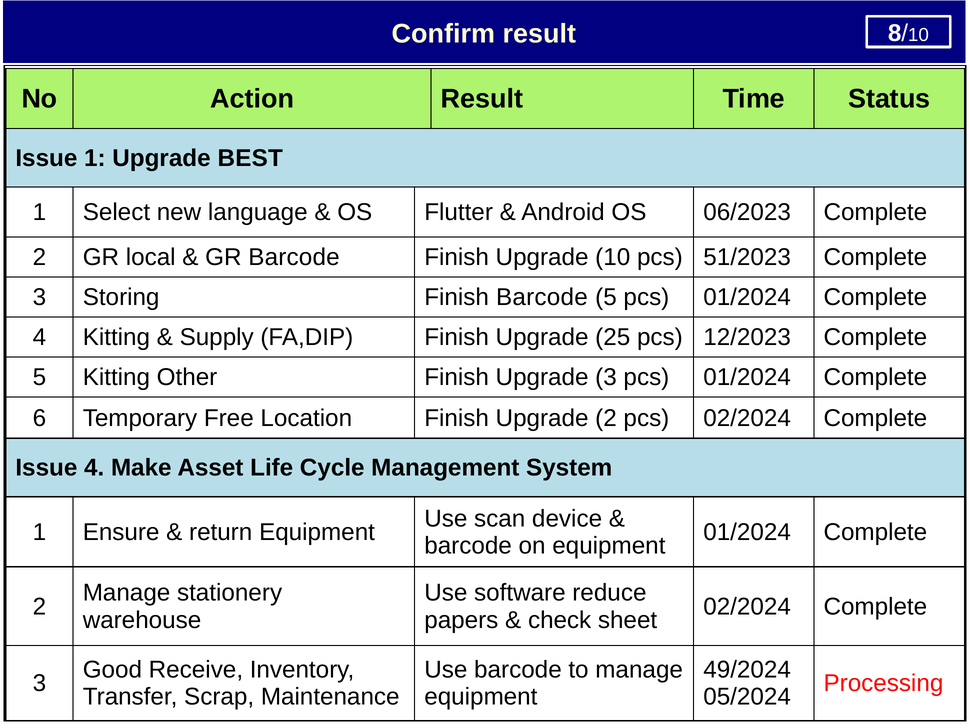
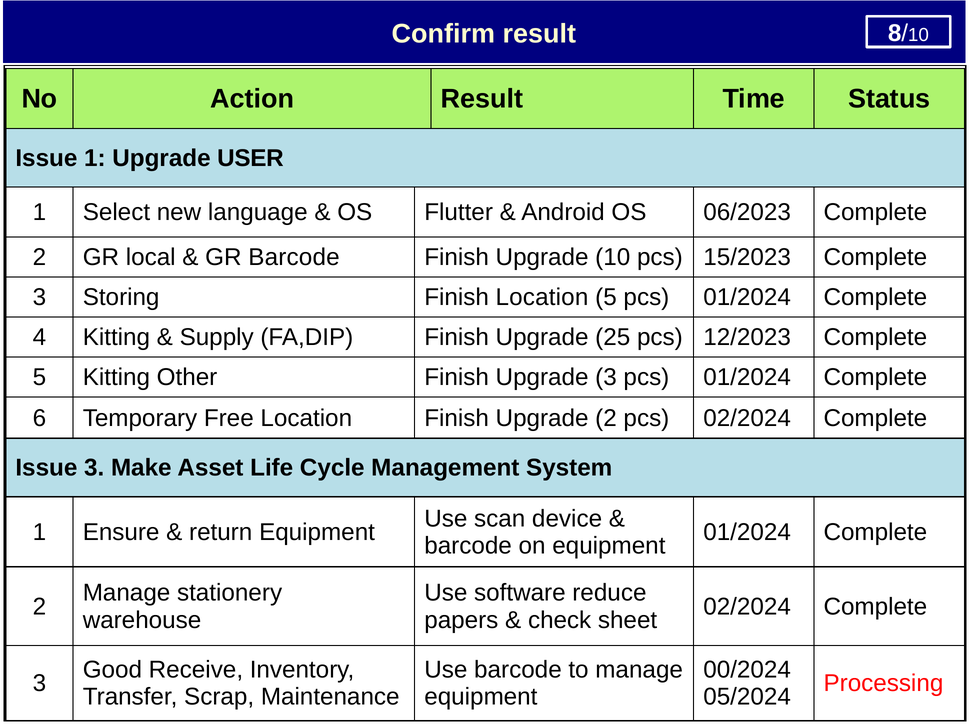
BEST: BEST -> USER (250, 158)
51/2023: 51/2023 -> 15/2023 (747, 257)
Finish Barcode: Barcode -> Location (542, 297)
Issue 4: 4 -> 3 (94, 468)
49/2024: 49/2024 -> 00/2024 (747, 669)
